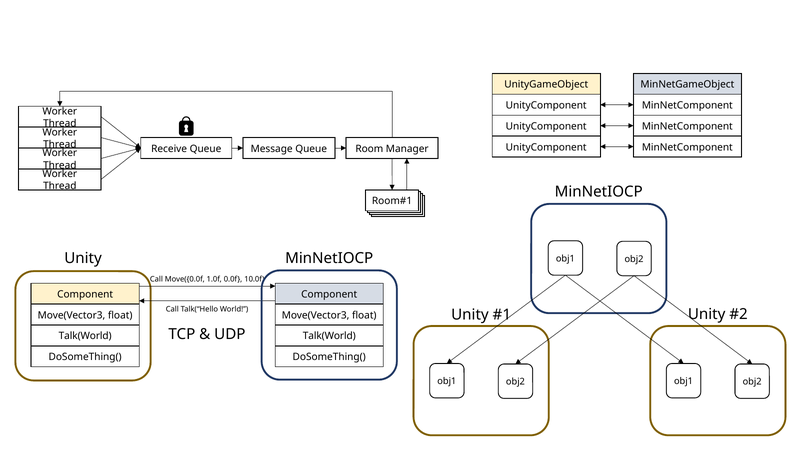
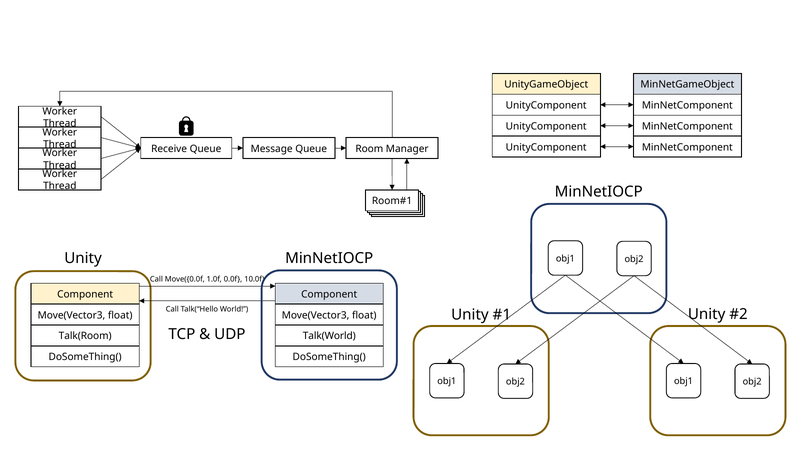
Talk(World: Talk(World -> Talk(Room (85, 336)
